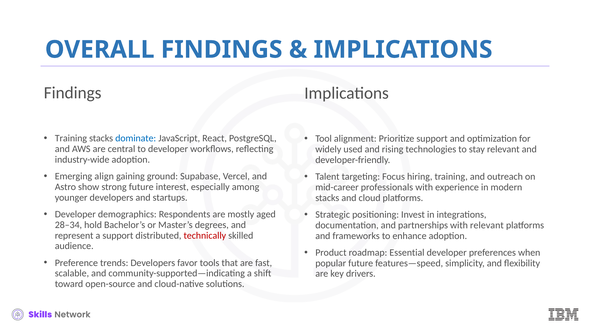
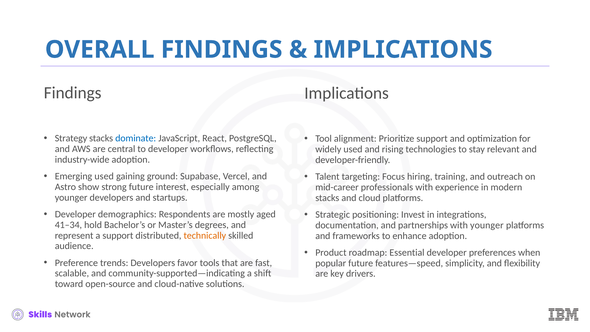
Training: Training -> Strategy (71, 138)
Emerging align: align -> used (104, 176)
28–34: 28–34 -> 41–34 (68, 225)
with relevant: relevant -> younger (487, 225)
technically colour: red -> orange (205, 235)
